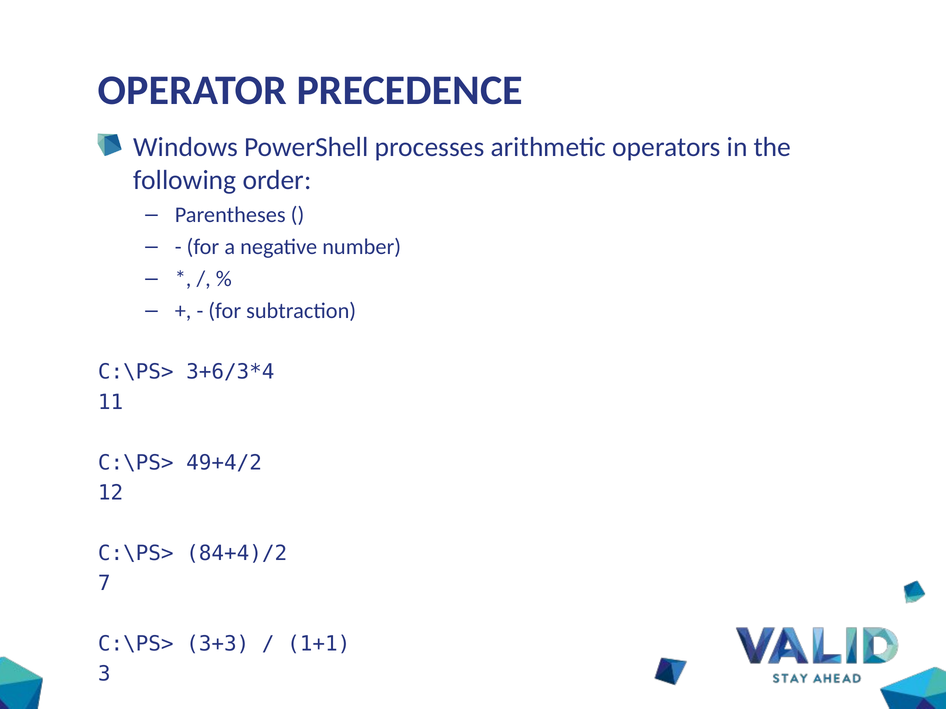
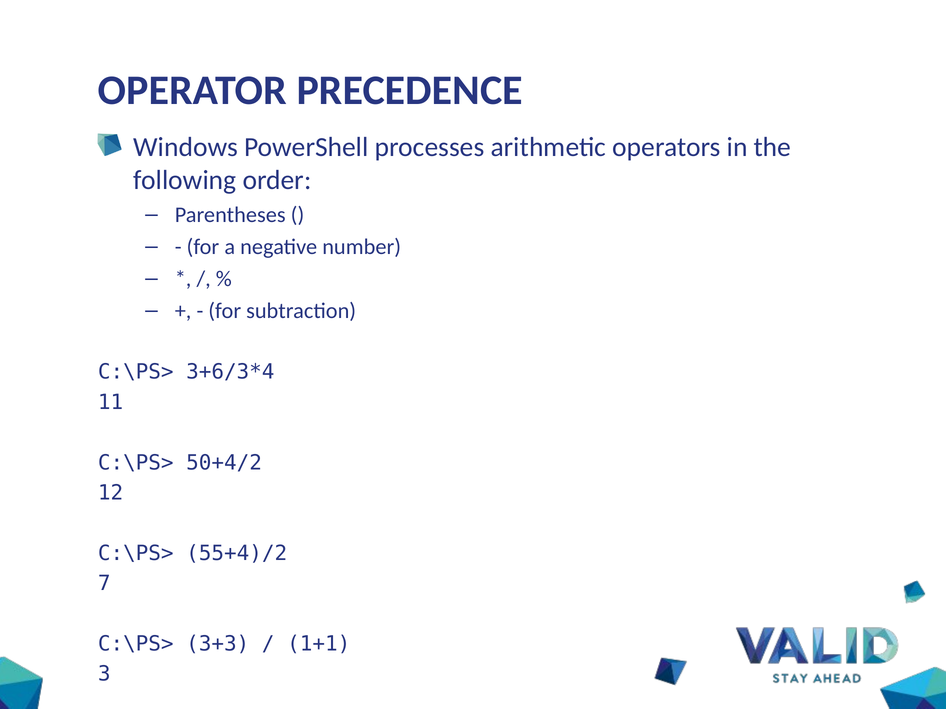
49+4/2: 49+4/2 -> 50+4/2 (224, 463)
84+4)/2: 84+4)/2 -> 55+4)/2 (237, 554)
